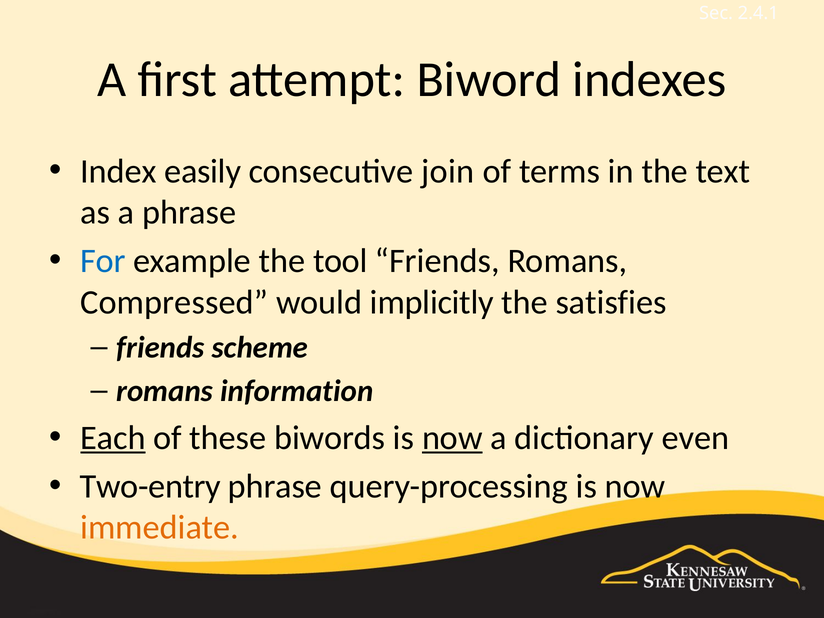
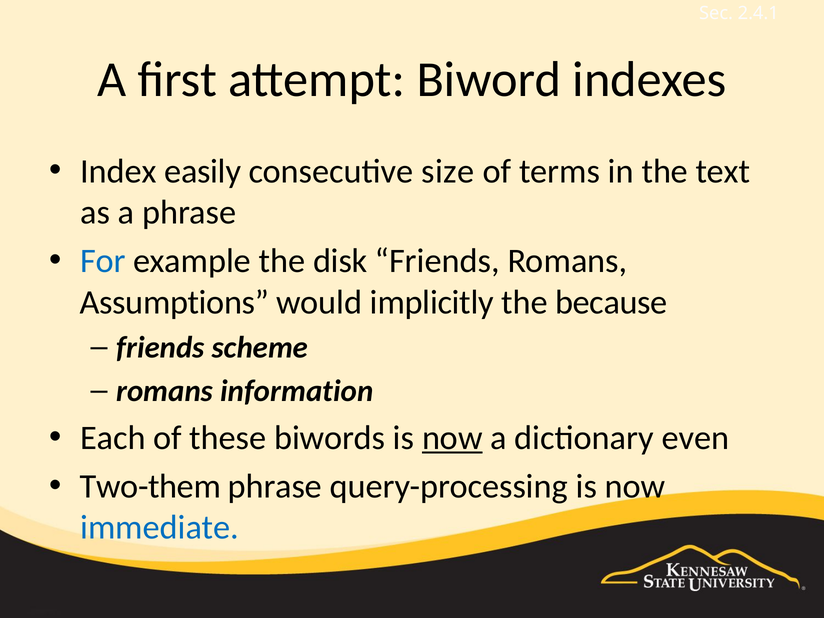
join: join -> size (448, 171)
tool: tool -> disk (340, 261)
Compressed: Compressed -> Assumptions (174, 302)
satisfies: satisfies -> because (611, 302)
Each underline: present -> none (113, 438)
Two-entry: Two-entry -> Two-them (150, 486)
immediate colour: orange -> blue (160, 528)
